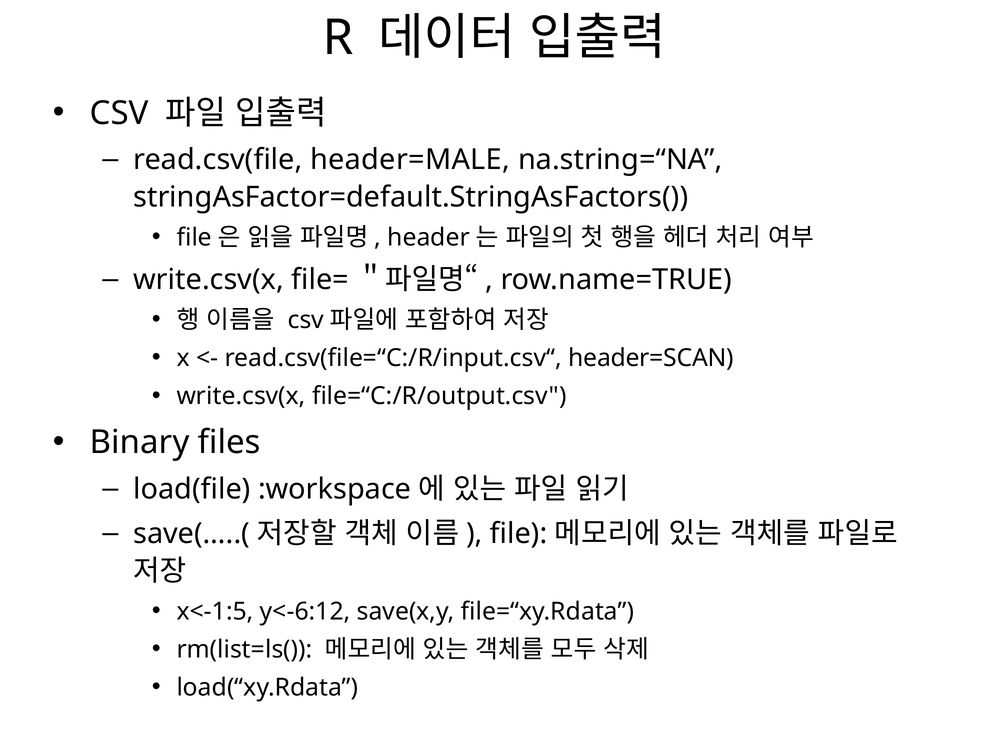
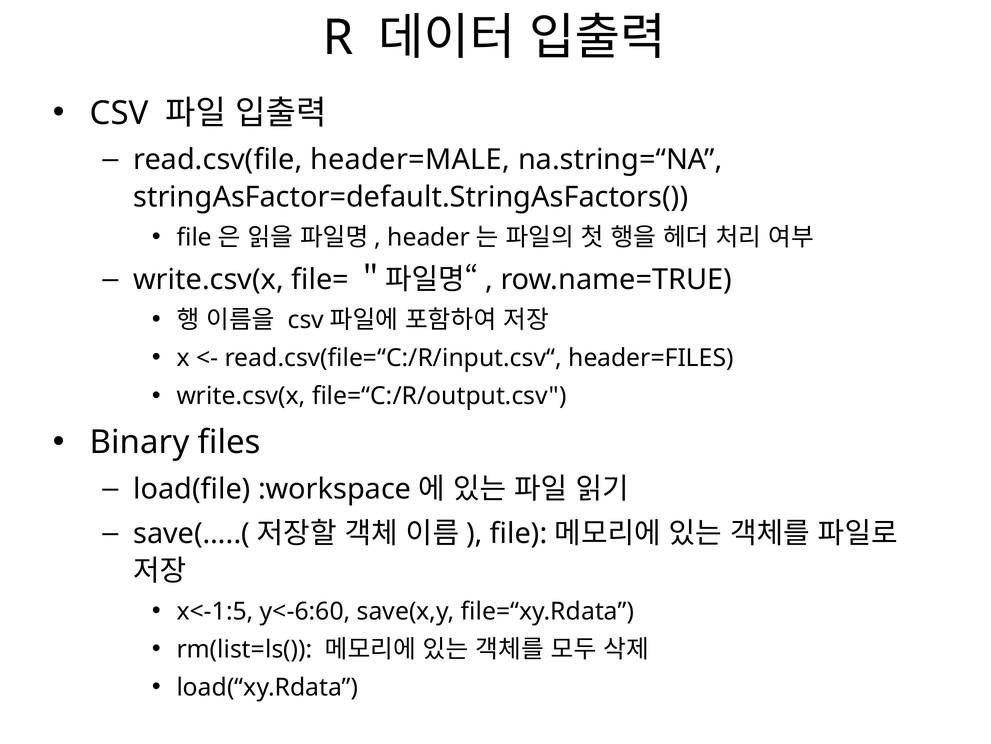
header=SCAN: header=SCAN -> header=FILES (651, 358)
y<-6:12: y<-6:12 -> y<-6:60 (305, 611)
